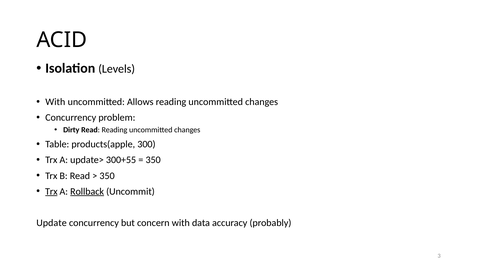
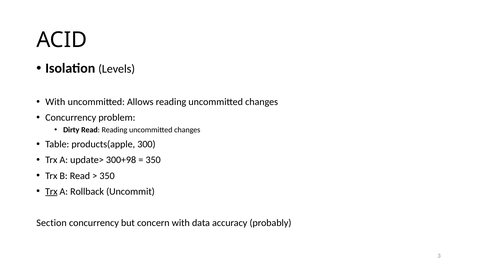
300+55: 300+55 -> 300+98 (121, 160)
Rollback underline: present -> none (87, 192)
Update: Update -> Section (52, 223)
